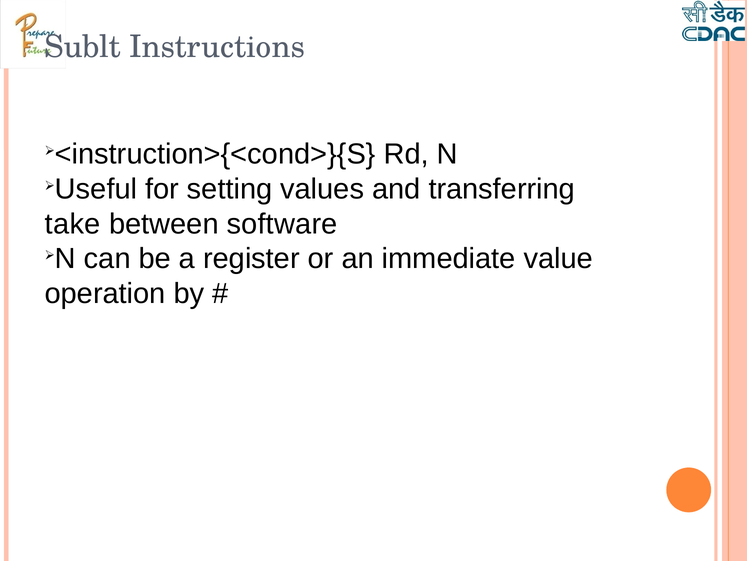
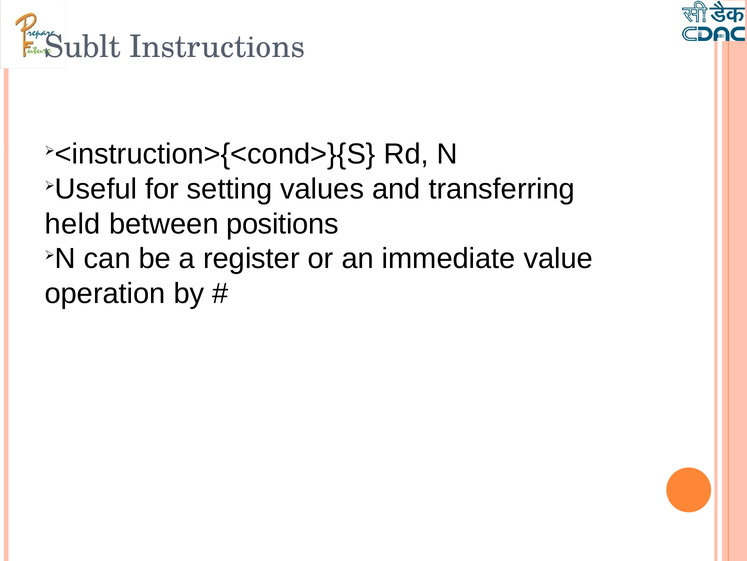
take: take -> held (73, 224)
software: software -> positions (282, 224)
